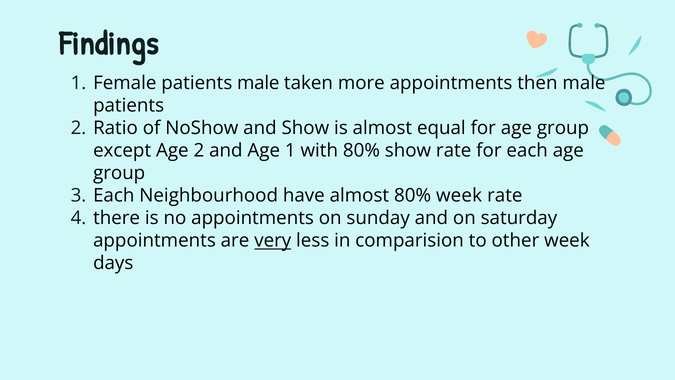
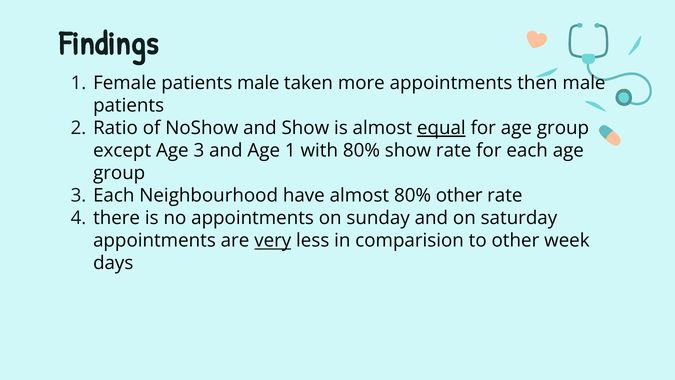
equal underline: none -> present (441, 128)
Age 2: 2 -> 3 (199, 151)
80% week: week -> other (459, 196)
